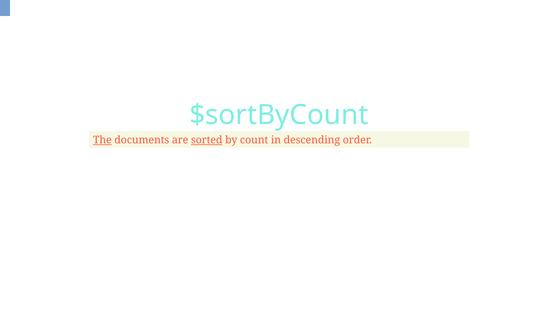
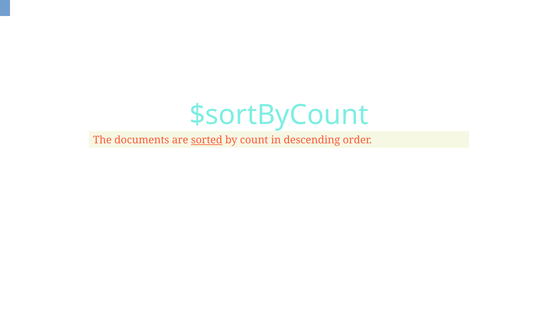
The underline: present -> none (102, 140)
